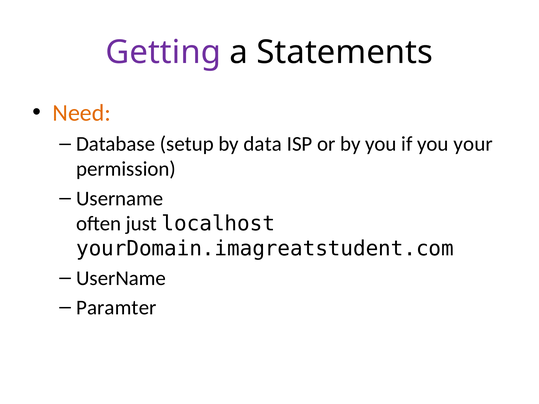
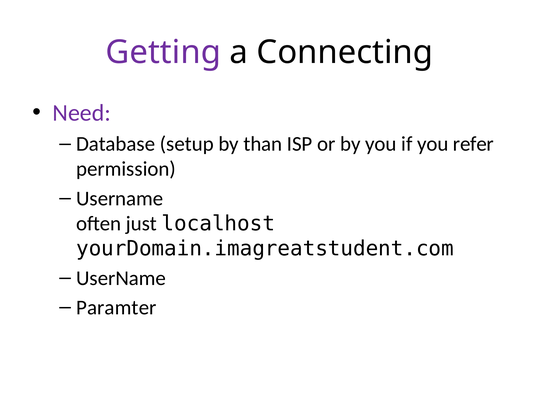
Statements: Statements -> Connecting (345, 52)
Need colour: orange -> purple (82, 113)
data: data -> than (263, 144)
your: your -> refer (473, 144)
